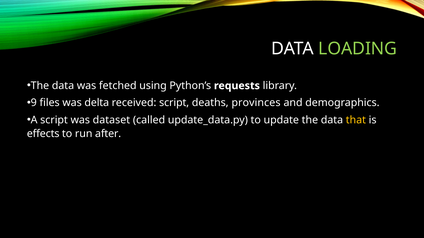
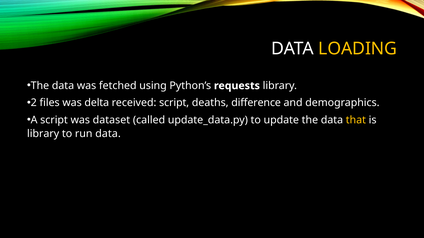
LOADING colour: light green -> yellow (358, 49)
9: 9 -> 2 (34, 103)
provinces: provinces -> difference (256, 103)
effects: effects -> library (43, 134)
run after: after -> data (108, 134)
